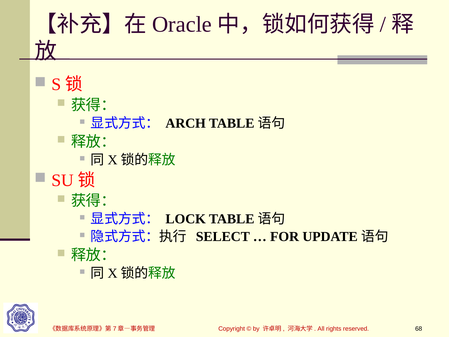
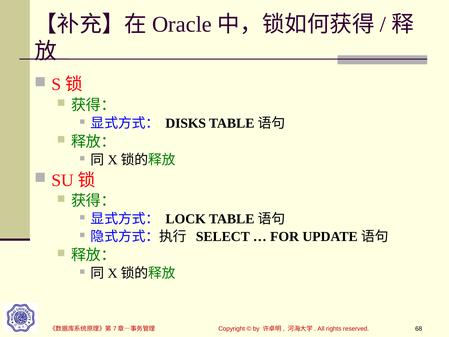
ARCH: ARCH -> DISKS (186, 123)
